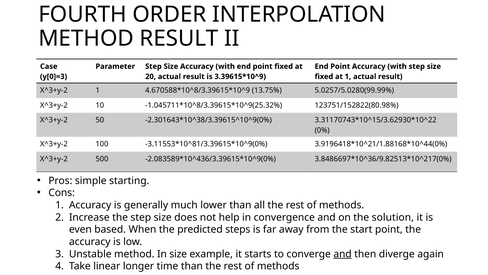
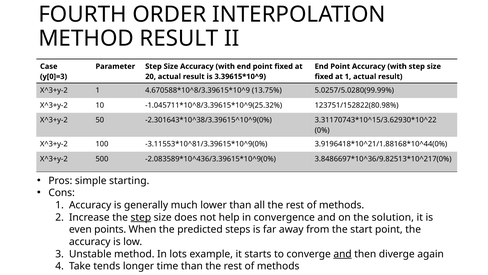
step underline: none -> present (141, 217)
based: based -> points (110, 229)
In size: size -> lots (178, 254)
linear: linear -> tends (107, 266)
